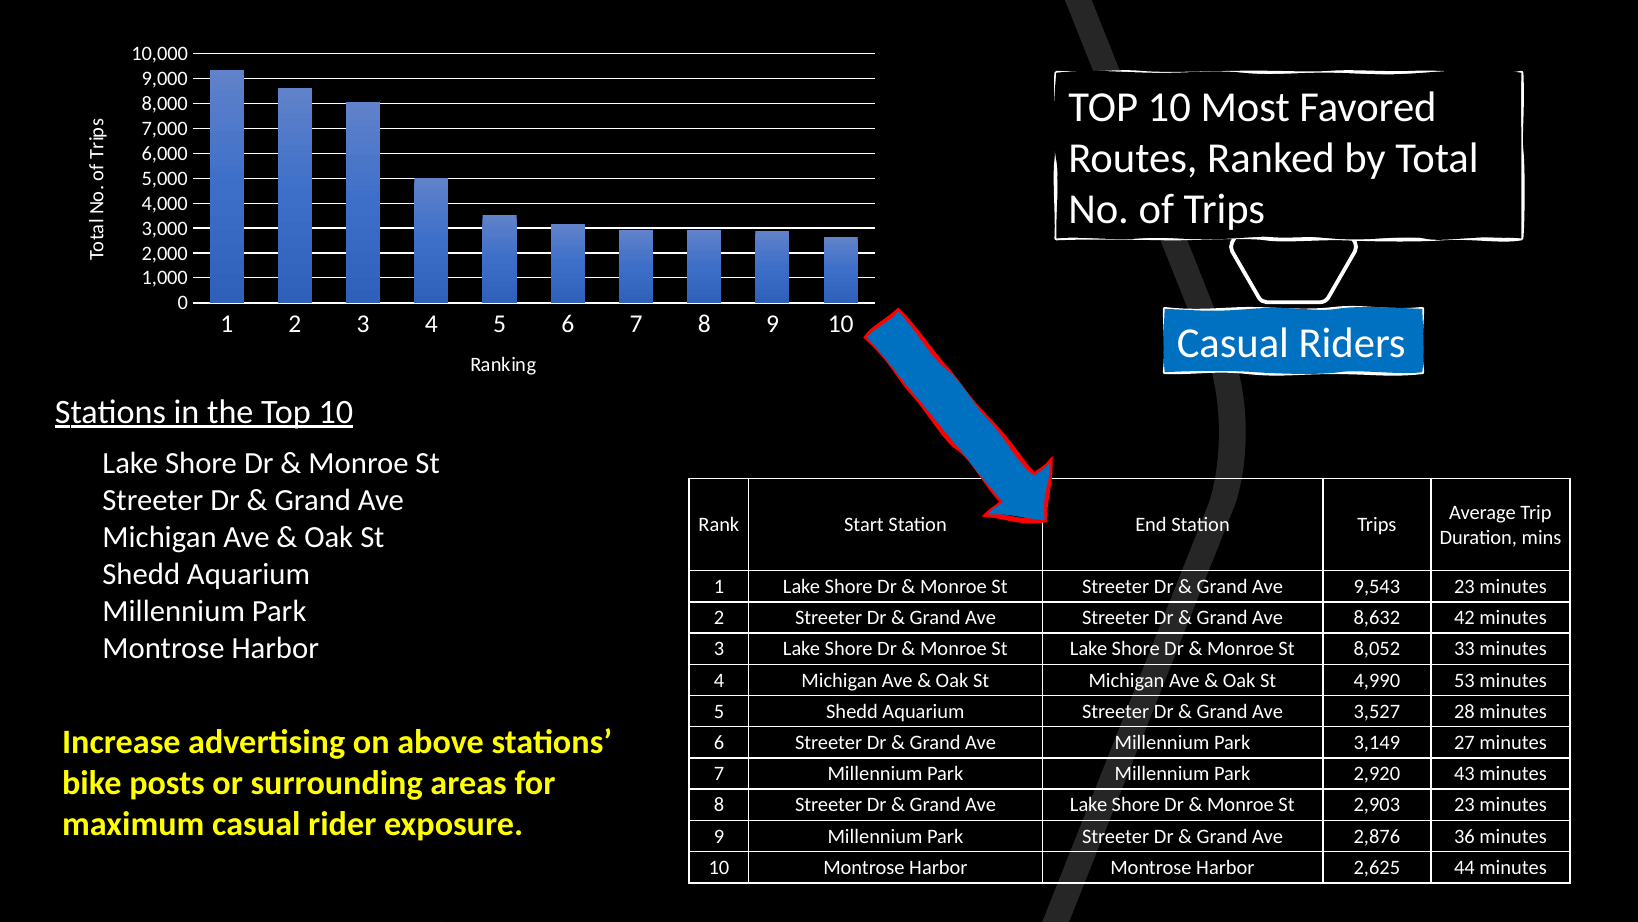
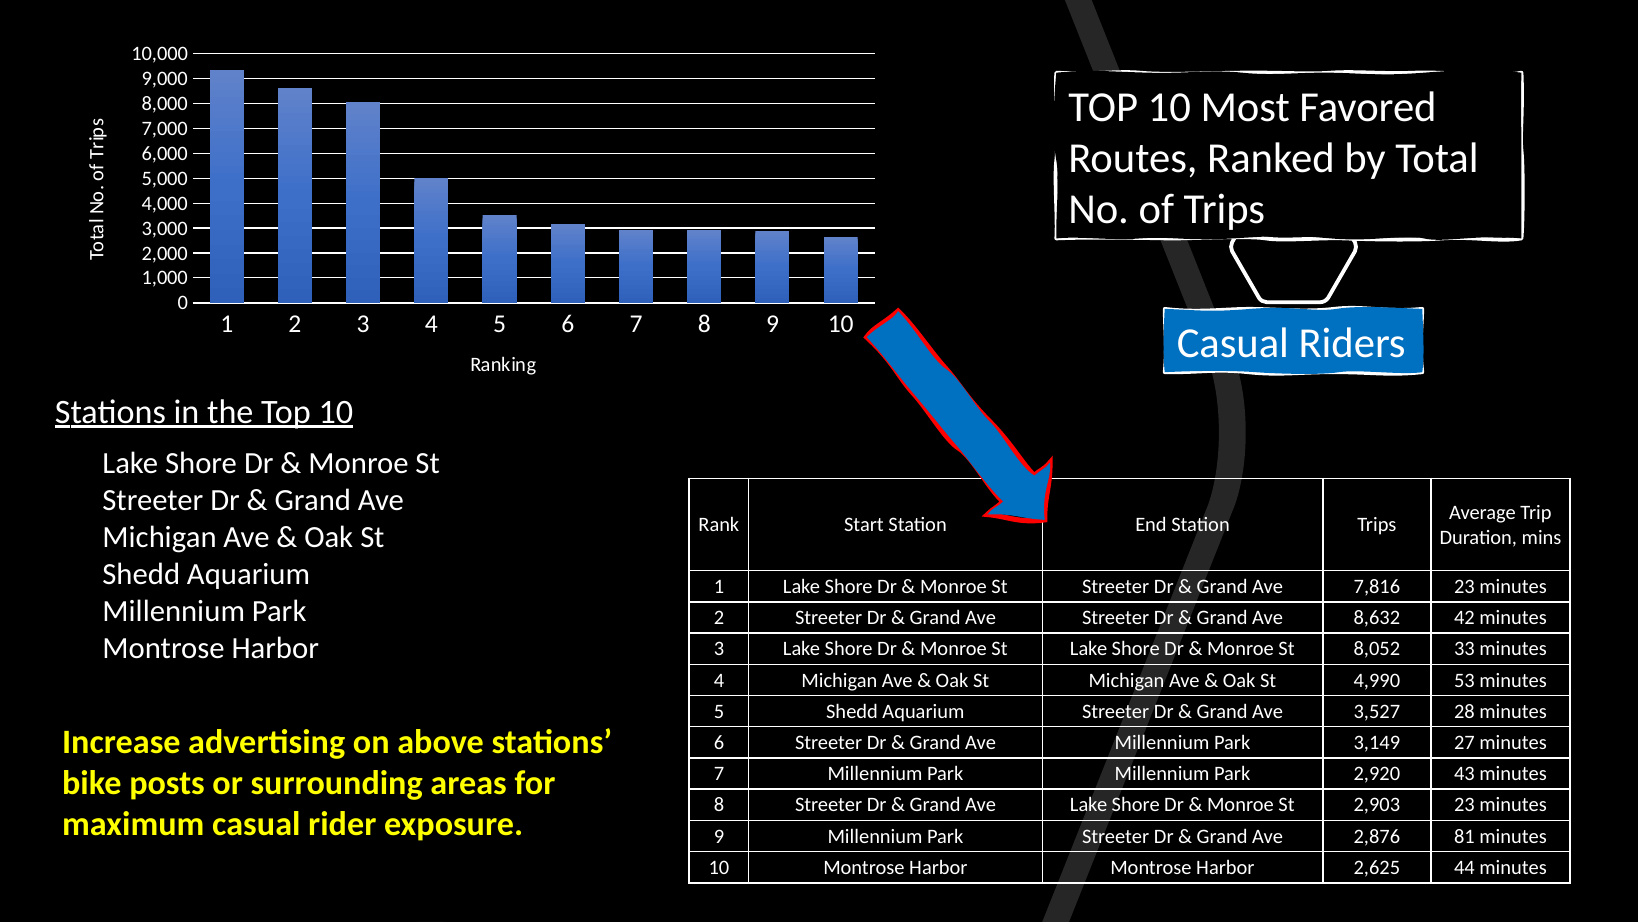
9,543: 9,543 -> 7,816 (1377, 586)
36: 36 -> 81 (1464, 836)
